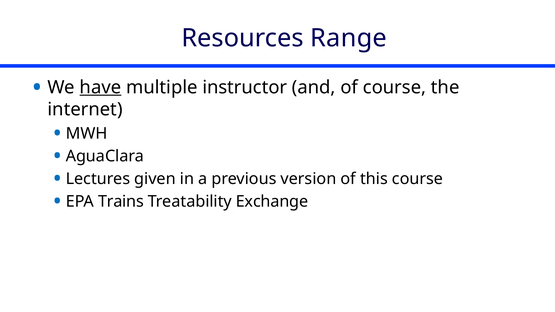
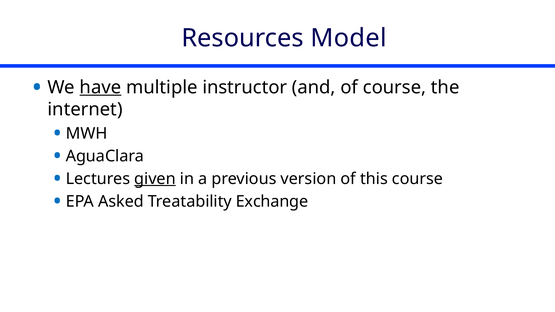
Range: Range -> Model (349, 38)
given underline: none -> present (155, 179)
Trains: Trains -> Asked (121, 201)
